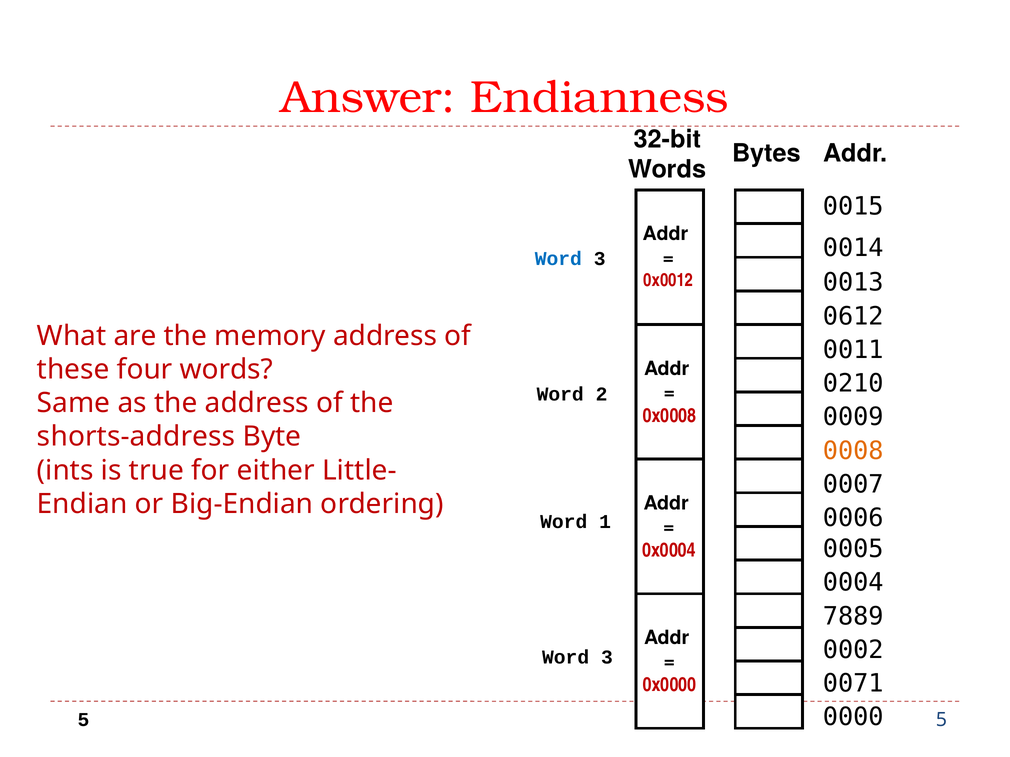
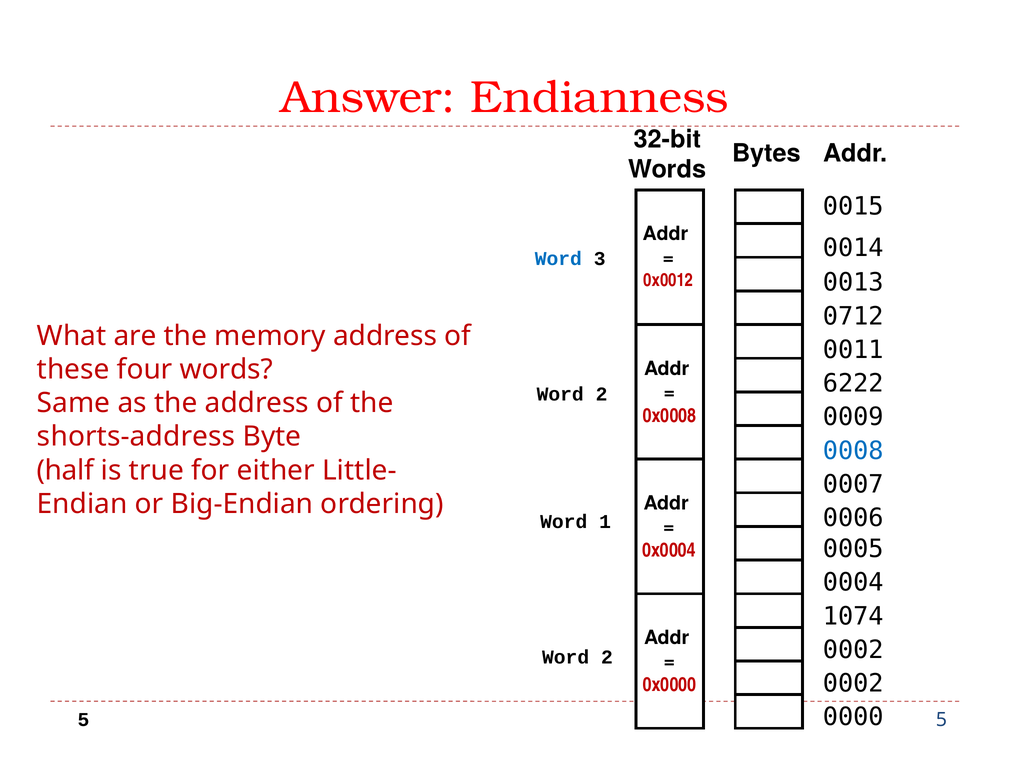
0612: 0612 -> 0712 (853, 316)
0210: 0210 -> 6222 (853, 384)
0008 colour: orange -> blue (853, 451)
ints: ints -> half (65, 471)
7889: 7889 -> 1074 (853, 617)
3: 3 -> 2 (607, 658)
0071: 0071 -> 0002 (853, 684)
